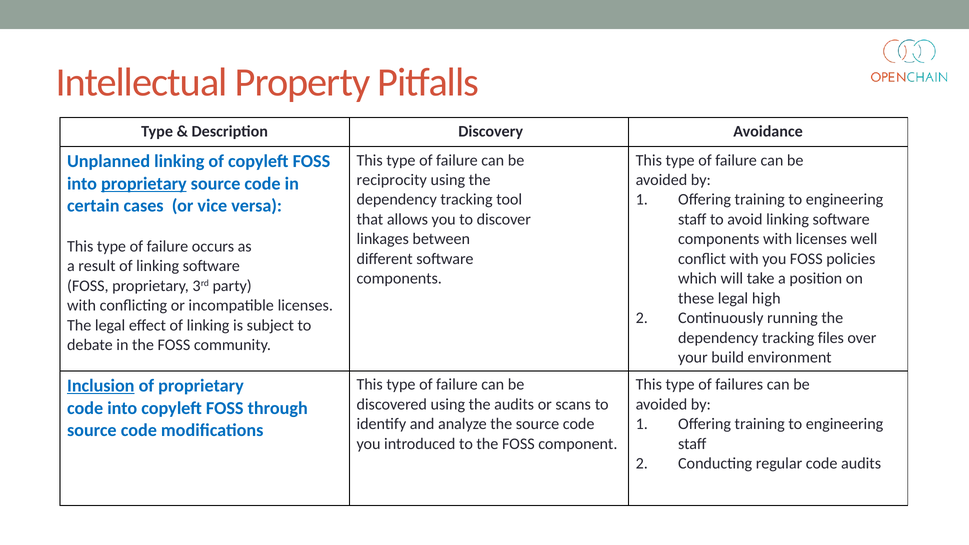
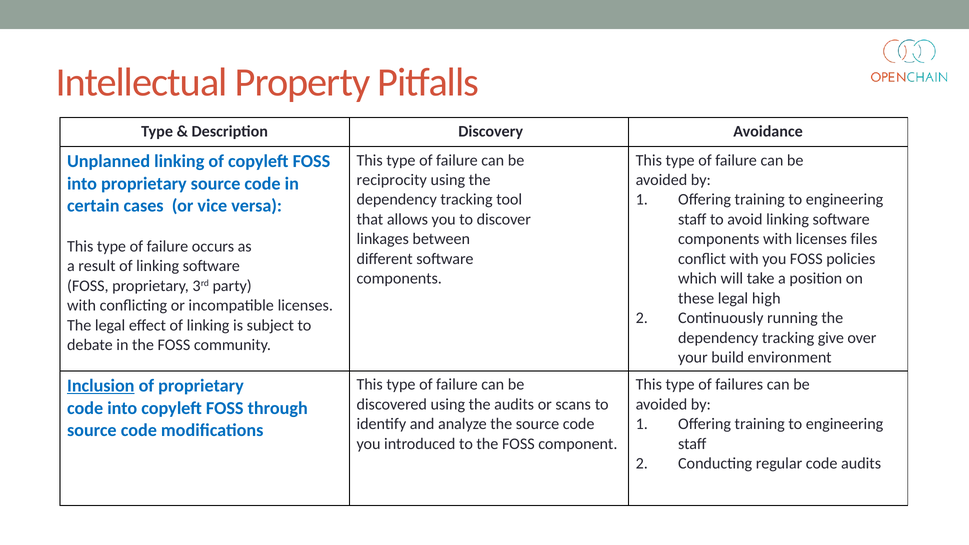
proprietary underline: present -> none (144, 184)
well: well -> files (864, 239)
files: files -> give (831, 338)
